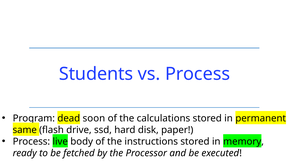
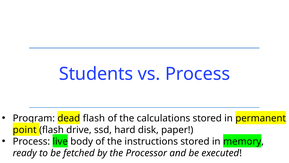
dead soon: soon -> flash (94, 118)
same: same -> point (25, 129)
